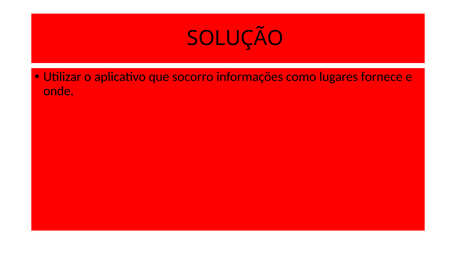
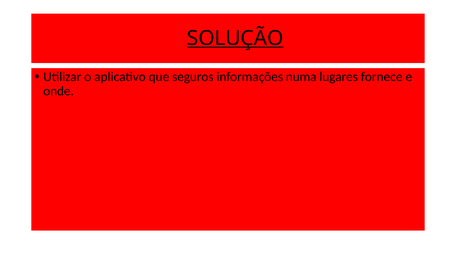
SOLUÇÃO underline: none -> present (235, 38)
socorro: socorro -> seguros (193, 77)
como: como -> numa (301, 77)
